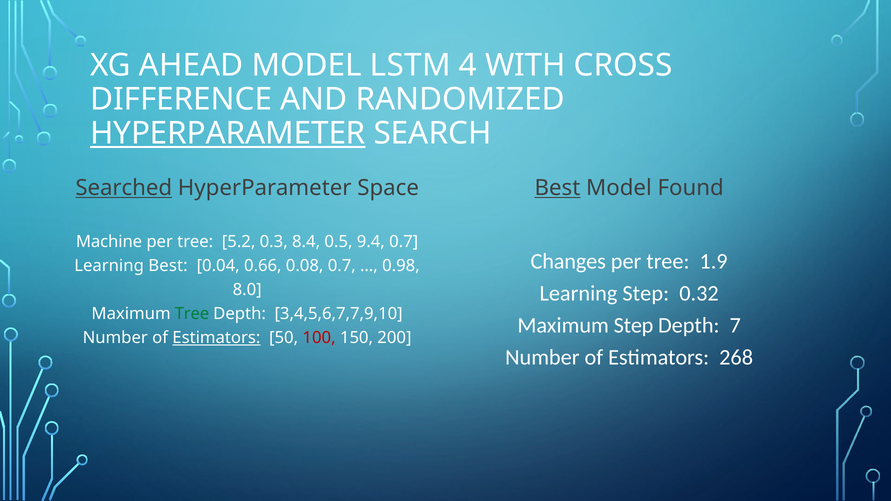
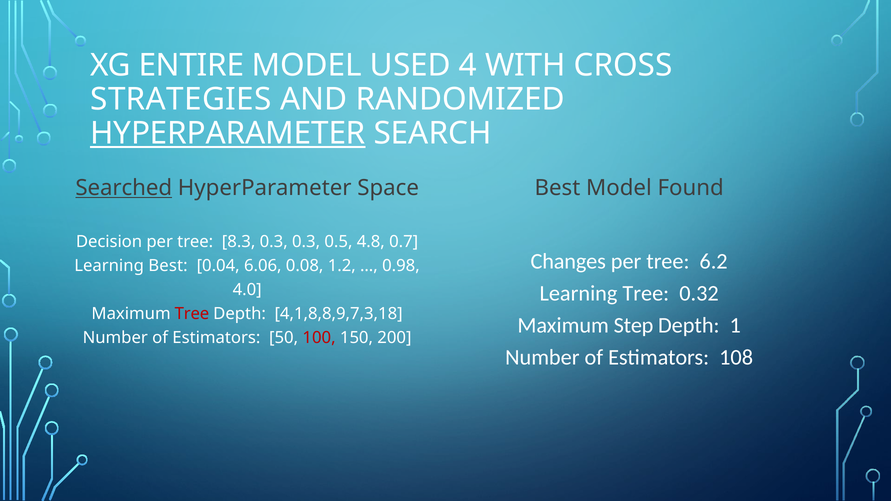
AHEAD: AHEAD -> ENTIRE (191, 65)
LSTM: LSTM -> USED (410, 65)
DIFFERENCE: DIFFERENCE -> STRATEGIES (181, 99)
Best underline: present -> none (557, 188)
Machine: Machine -> Decision (109, 242)
5.2: 5.2 -> 8.3 (239, 242)
0.3 8.4: 8.4 -> 0.3 (306, 242)
9.4: 9.4 -> 4.8 (371, 242)
1.9: 1.9 -> 6.2 (714, 261)
0.66: 0.66 -> 6.06 (263, 266)
0.08 0.7: 0.7 -> 1.2 (342, 266)
Learning Step: Step -> Tree (646, 294)
8.0: 8.0 -> 4.0 (247, 290)
Tree colour: green -> red (192, 314)
3,4,5,6,7,7,9,10: 3,4,5,6,7,7,9,10 -> 4,1,8,8,9,7,3,18 (339, 314)
7: 7 -> 1 (735, 326)
Estimators underline: present -> none (216, 338)
268: 268 -> 108 (736, 358)
